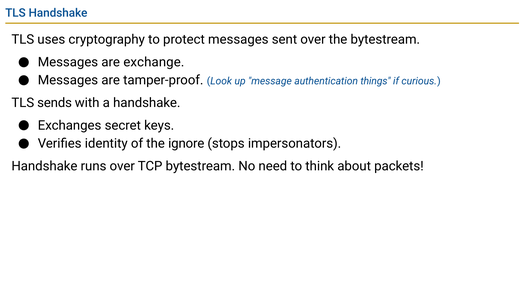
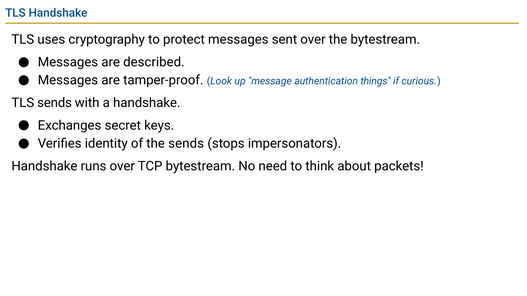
exchange: exchange -> described (154, 62)
the ignore: ignore -> sends (186, 144)
